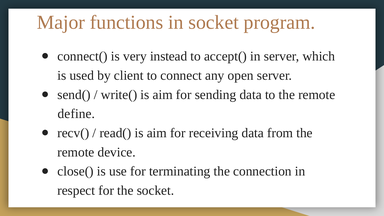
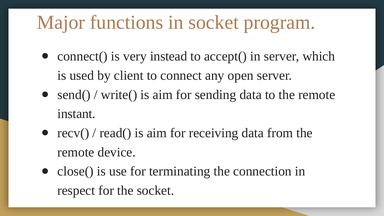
define: define -> instant (76, 114)
